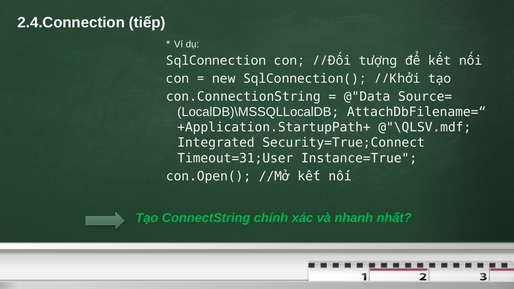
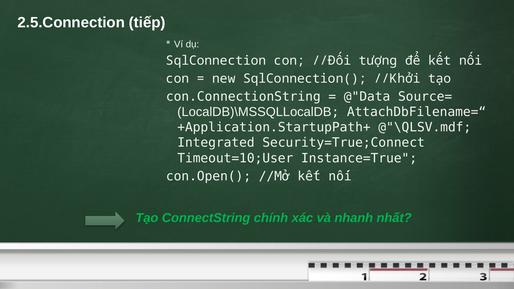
2.4.Connection: 2.4.Connection -> 2.5.Connection (71, 23)
Timeout=31;User: Timeout=31;User -> Timeout=10;User (235, 158)
